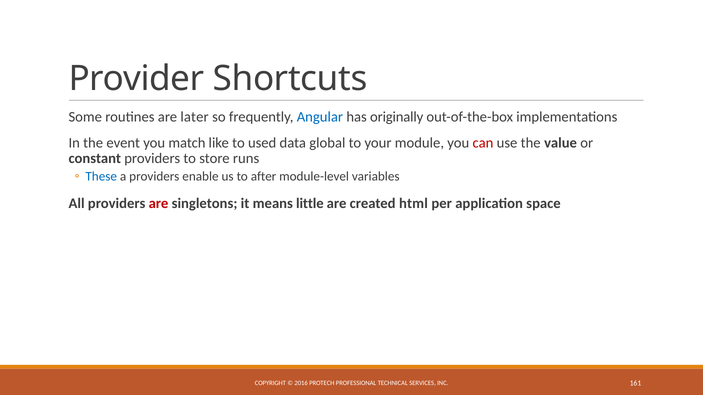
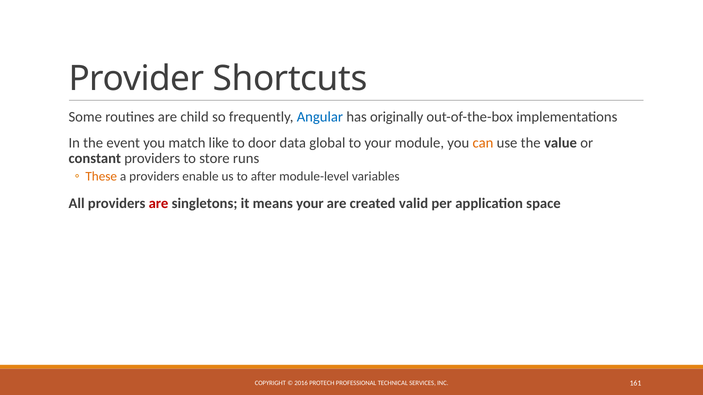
later: later -> child (195, 117)
used: used -> door (262, 143)
can colour: red -> orange (483, 143)
These colour: blue -> orange (101, 177)
means little: little -> your (310, 203)
html: html -> valid (414, 203)
